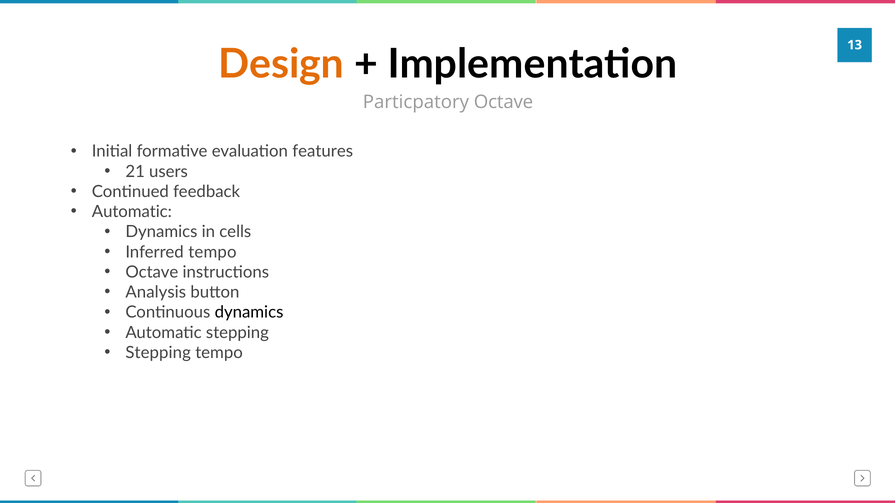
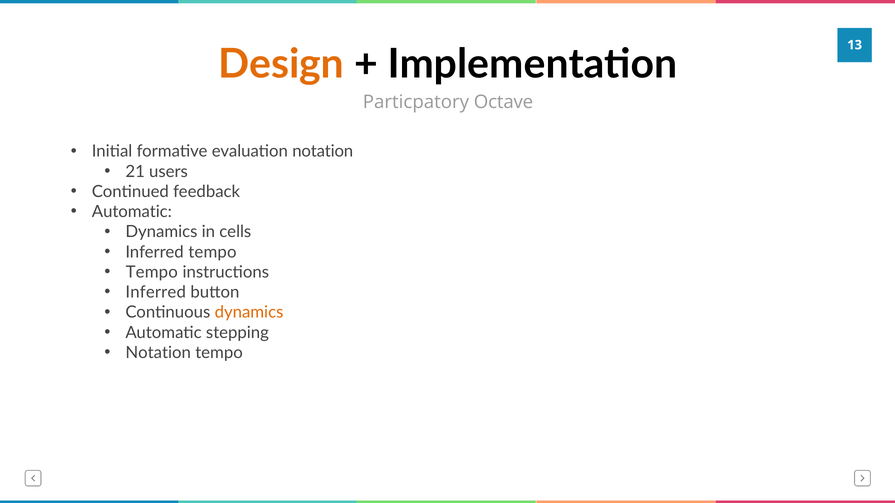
evaluation features: features -> notation (323, 152)
Octave: Octave -> Tempo (152, 272)
Analysis: Analysis -> Inferred (156, 293)
dynamics colour: black -> orange (249, 313)
Stepping: Stepping -> Notation (158, 353)
